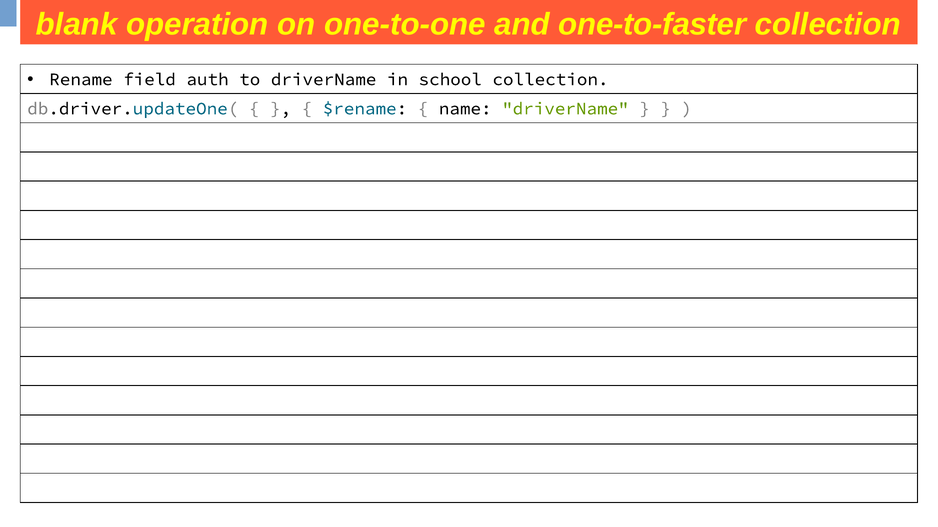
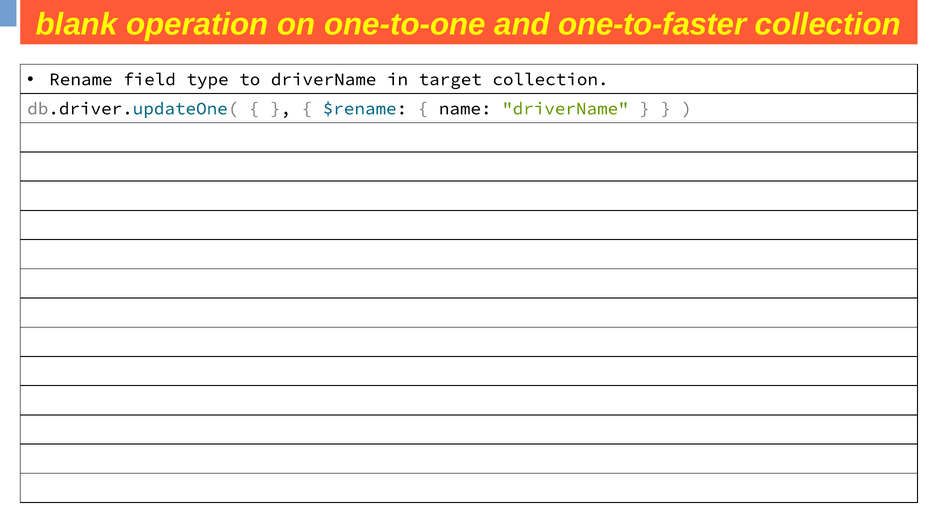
auth: auth -> type (208, 79)
school: school -> target (450, 79)
